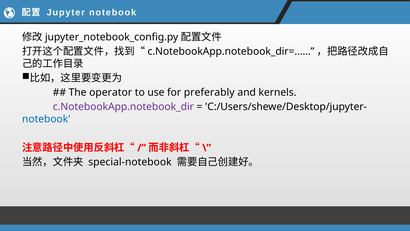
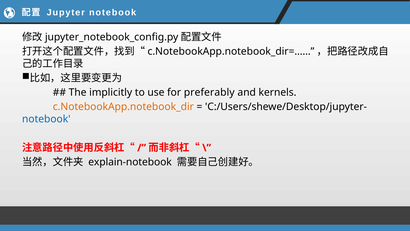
operator: operator -> implicitly (111, 92)
c.NotebookApp.notebook_dir colour: purple -> orange (123, 107)
special-notebook: special-notebook -> explain-notebook (130, 162)
